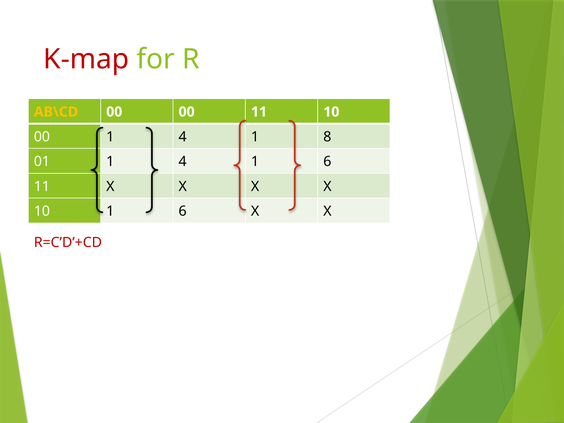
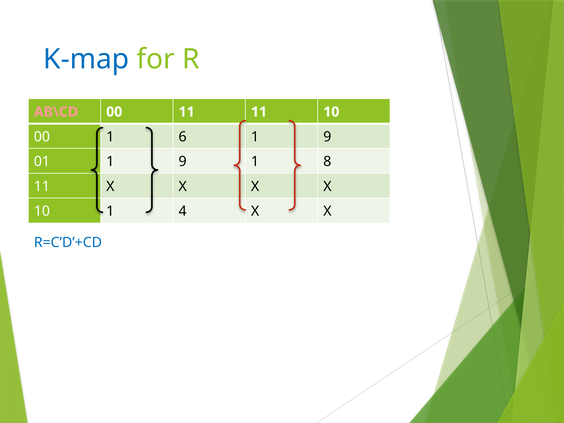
K-map colour: red -> blue (86, 59)
AB\CD colour: yellow -> pink (56, 112)
00 00: 00 -> 11 (187, 112)
4: 4 -> 6 (183, 137)
8: 8 -> 9 (327, 137)
4: 4 -> 9 (183, 162)
6: 6 -> 8 (327, 162)
6: 6 -> 4 (183, 211)
R=C’D’+CD colour: red -> blue (68, 243)
